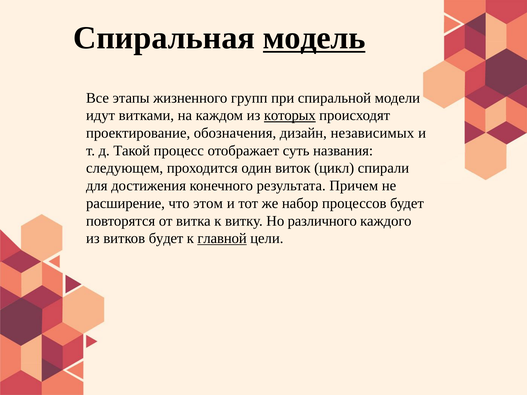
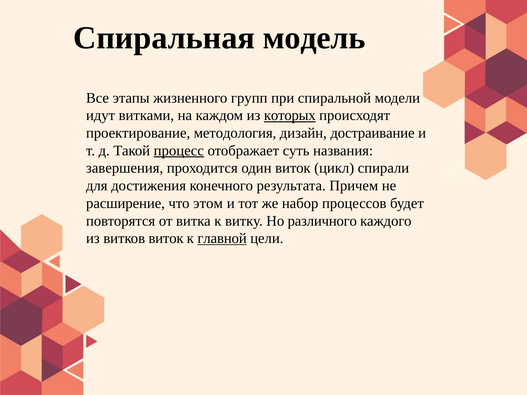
модель underline: present -> none (314, 38)
обозначения: обозначения -> методология (235, 133)
независимых: независимых -> достраивание (373, 133)
процесс underline: none -> present (179, 151)
следующем: следующем -> завершения (125, 168)
витков будет: будет -> виток (166, 239)
